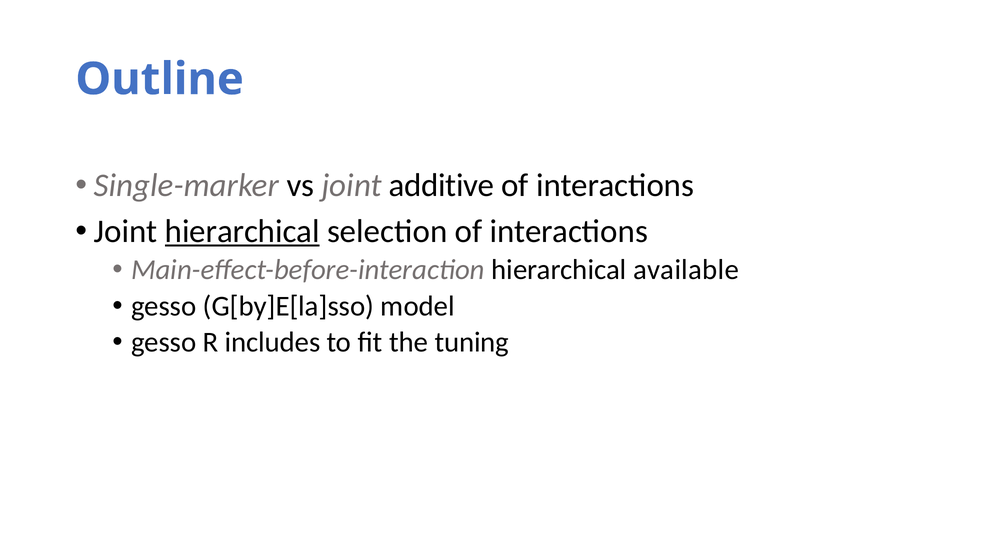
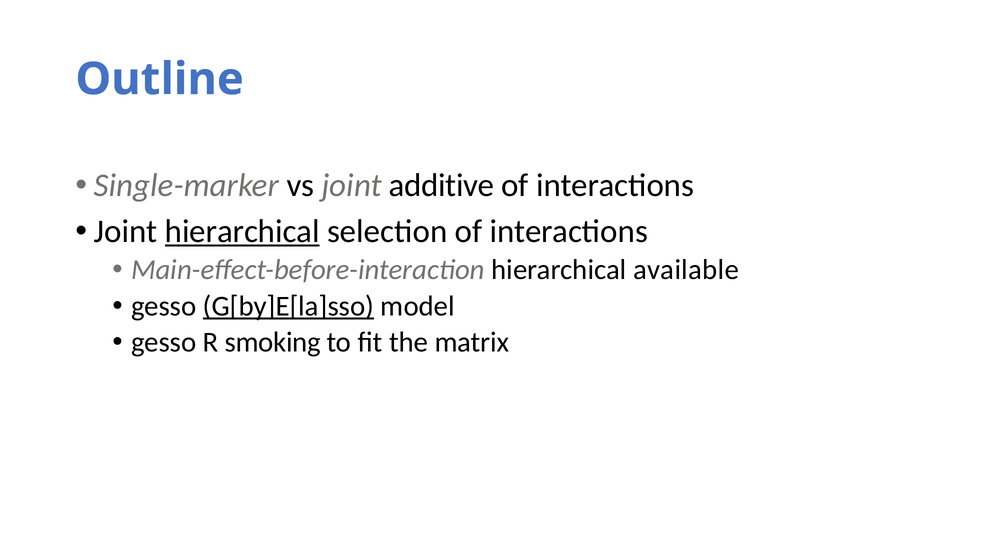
G[by]E[la]sso underline: none -> present (288, 306)
includes: includes -> smoking (273, 343)
tuning: tuning -> matrix (472, 343)
